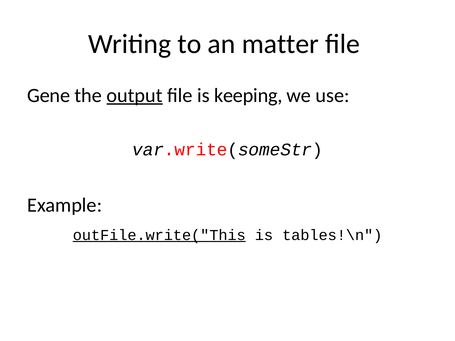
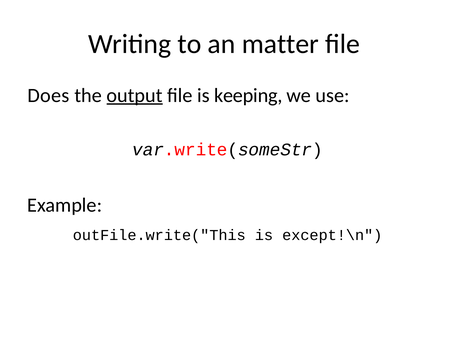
Gene: Gene -> Does (48, 95)
outFile.write("This underline: present -> none (159, 235)
tables!\n: tables!\n -> except!\n (332, 235)
